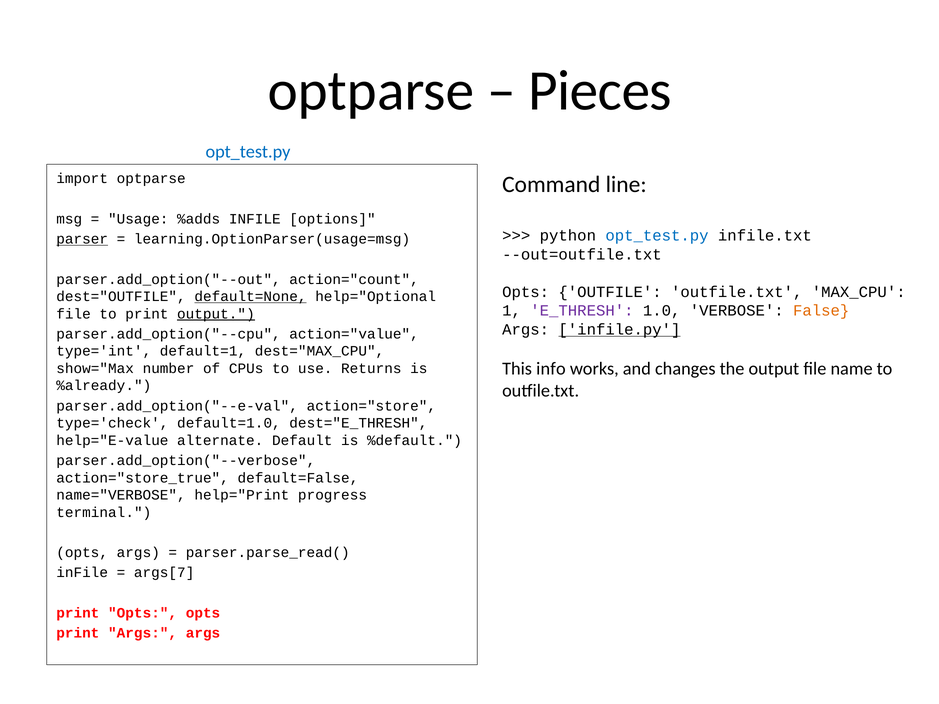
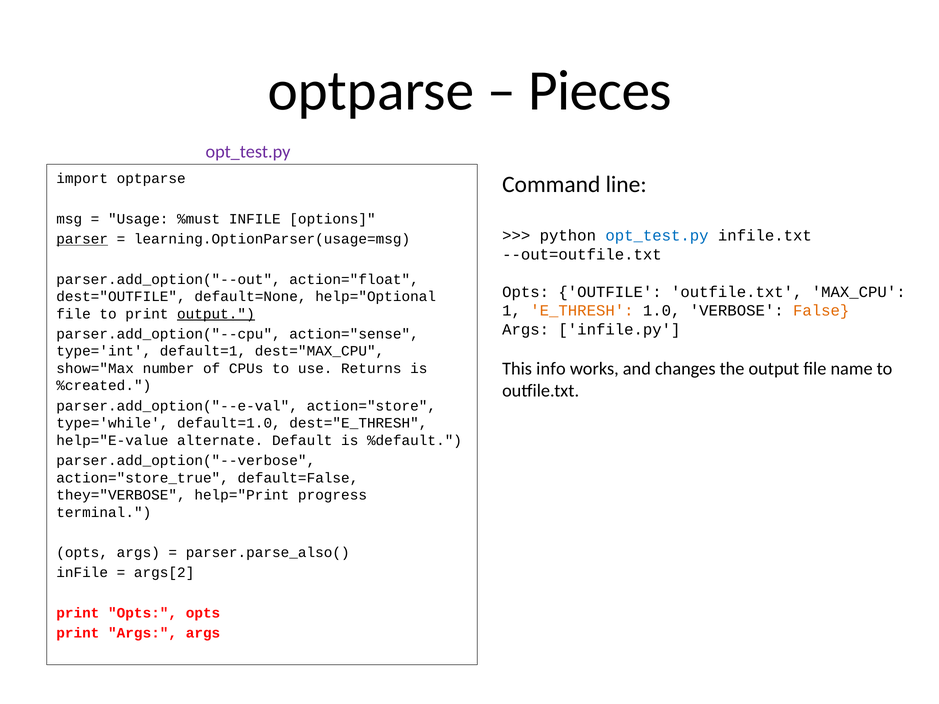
opt_test.py colour: blue -> purple (248, 152)
%adds: %adds -> %must (199, 219)
action="count: action="count -> action="float (354, 279)
default=None underline: present -> none (250, 297)
E_THRESH colour: purple -> orange (582, 311)
infile.py underline: present -> none (619, 330)
action="value: action="value -> action="sense (354, 334)
%already: %already -> %created (104, 386)
type='check: type='check -> type='while (112, 423)
name="VERBOSE: name="VERBOSE -> they="VERBOSE (121, 495)
parser.parse_read(: parser.parse_read( -> parser.parse_also( (268, 553)
args[7: args[7 -> args[2 (164, 573)
